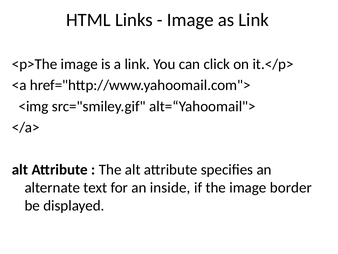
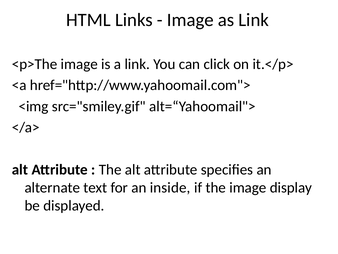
border: border -> display (291, 187)
